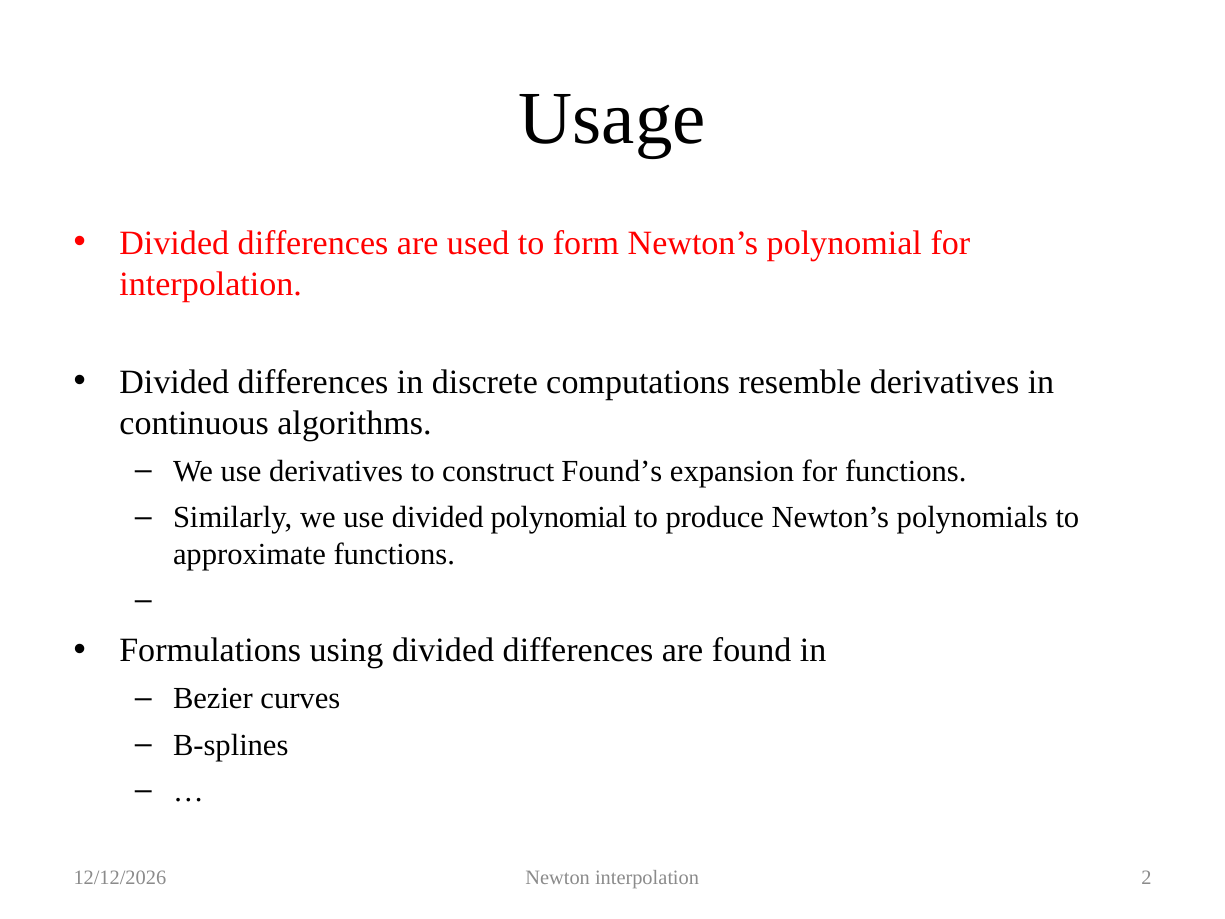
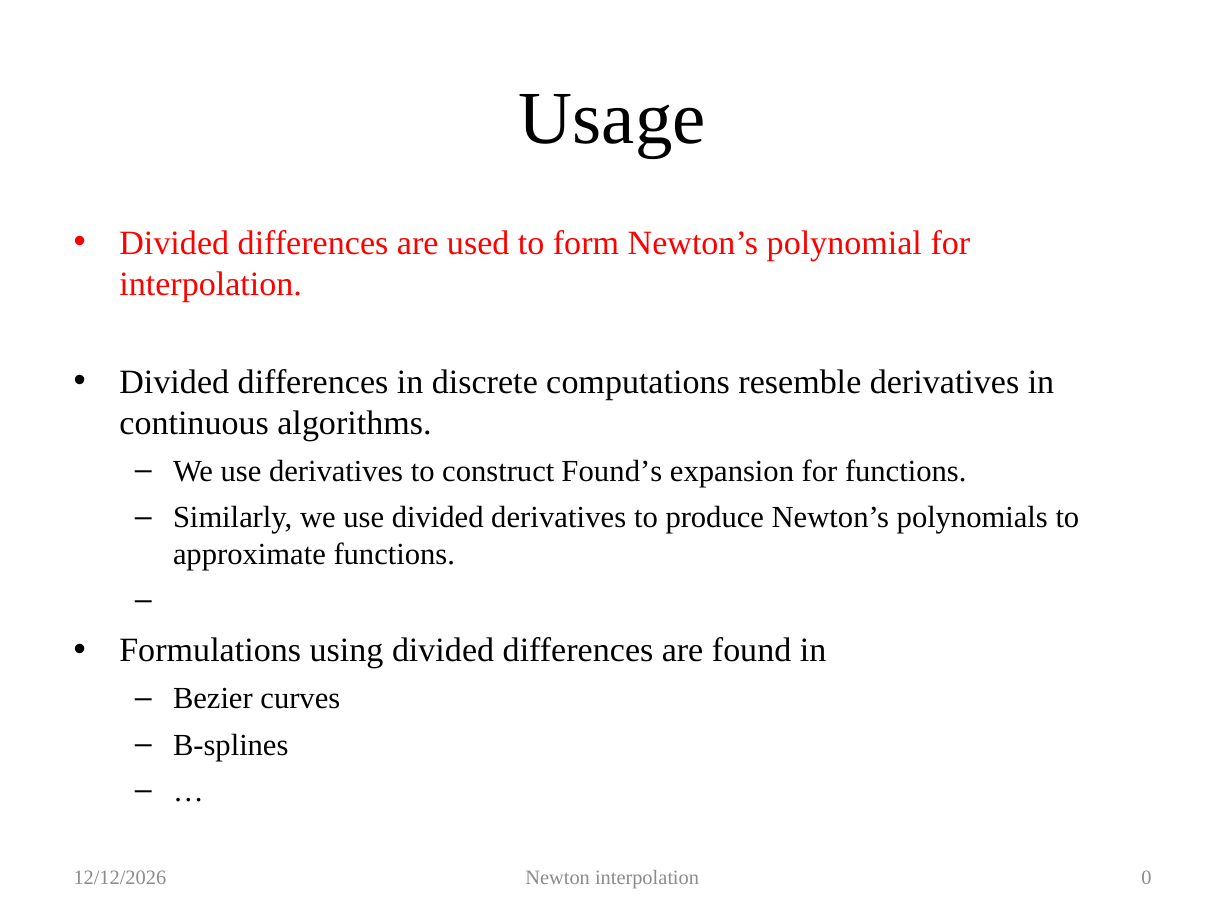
divided polynomial: polynomial -> derivatives (559, 517)
2: 2 -> 0 (1146, 877)
